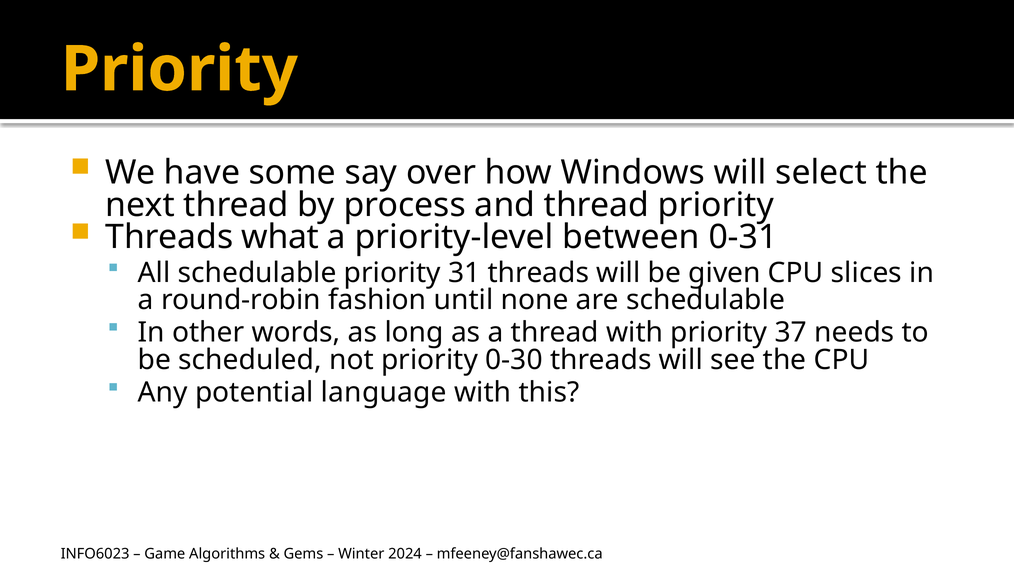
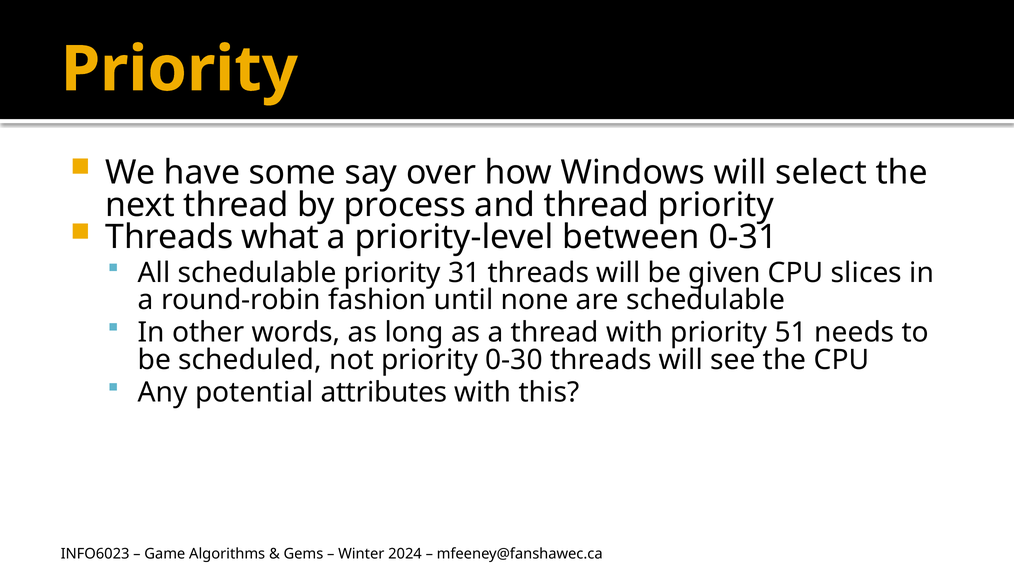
37: 37 -> 51 (791, 333)
language: language -> attributes (384, 393)
